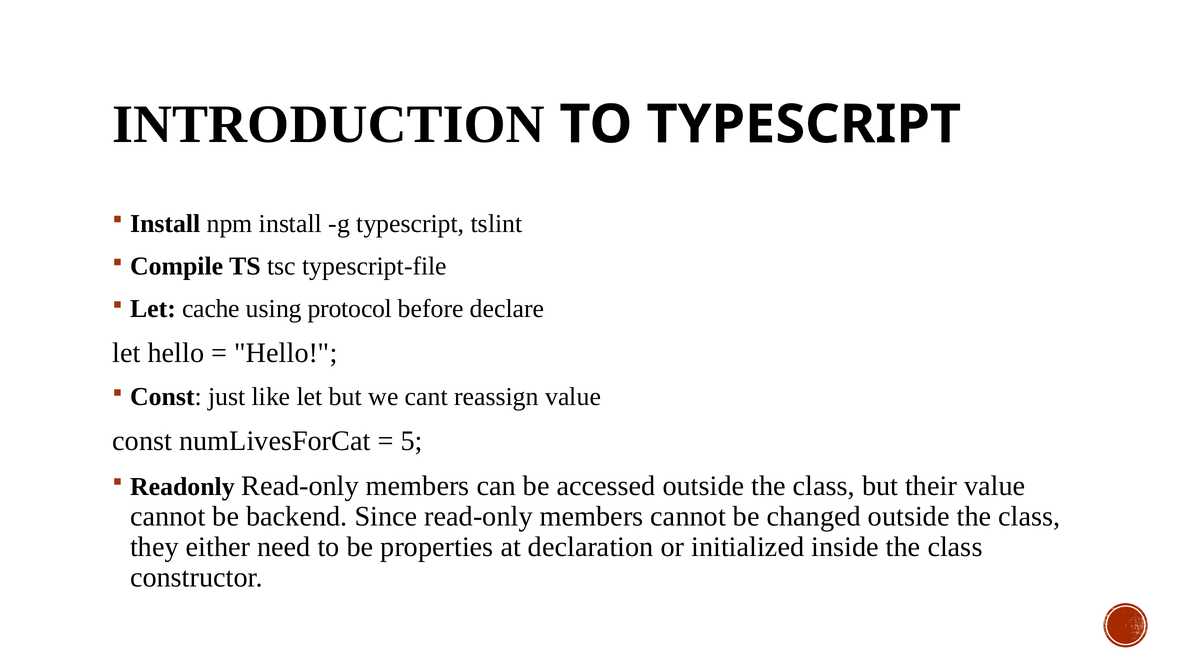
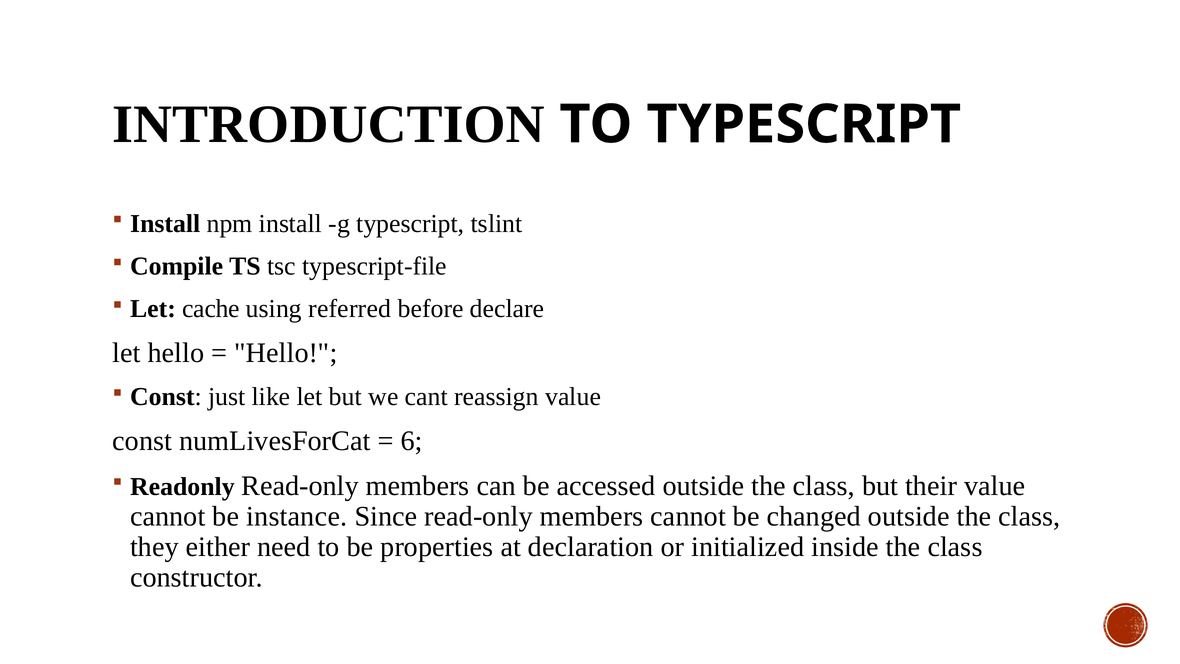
protocol: protocol -> referred (350, 309)
5: 5 -> 6 (412, 441)
backend: backend -> instance (297, 516)
